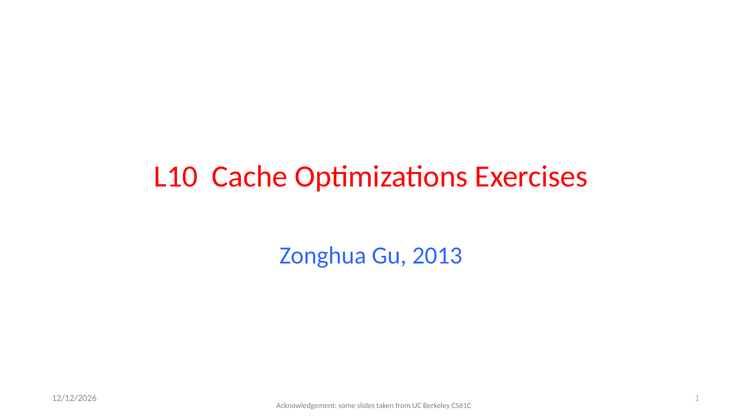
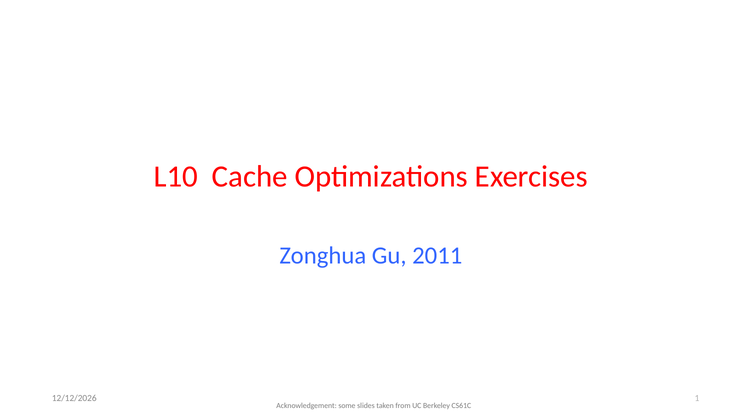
2013: 2013 -> 2011 (437, 256)
